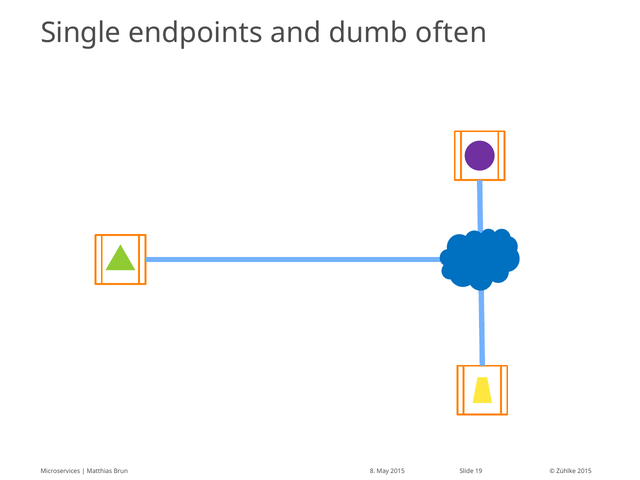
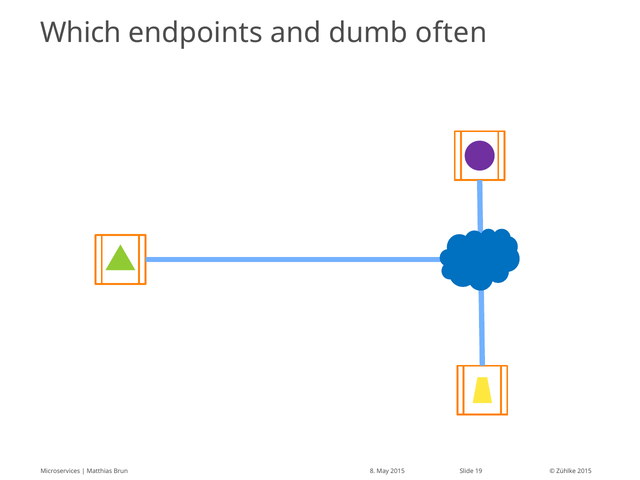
Single: Single -> Which (81, 33)
